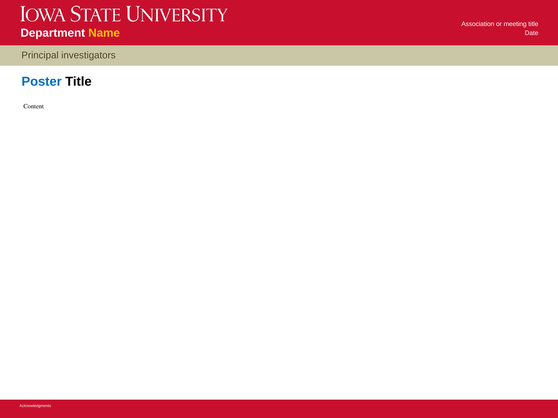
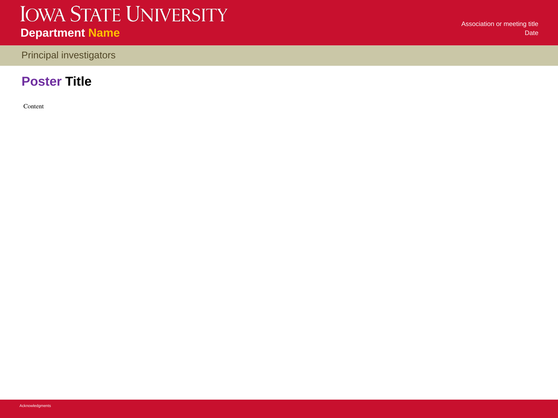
Poster colour: blue -> purple (42, 82)
